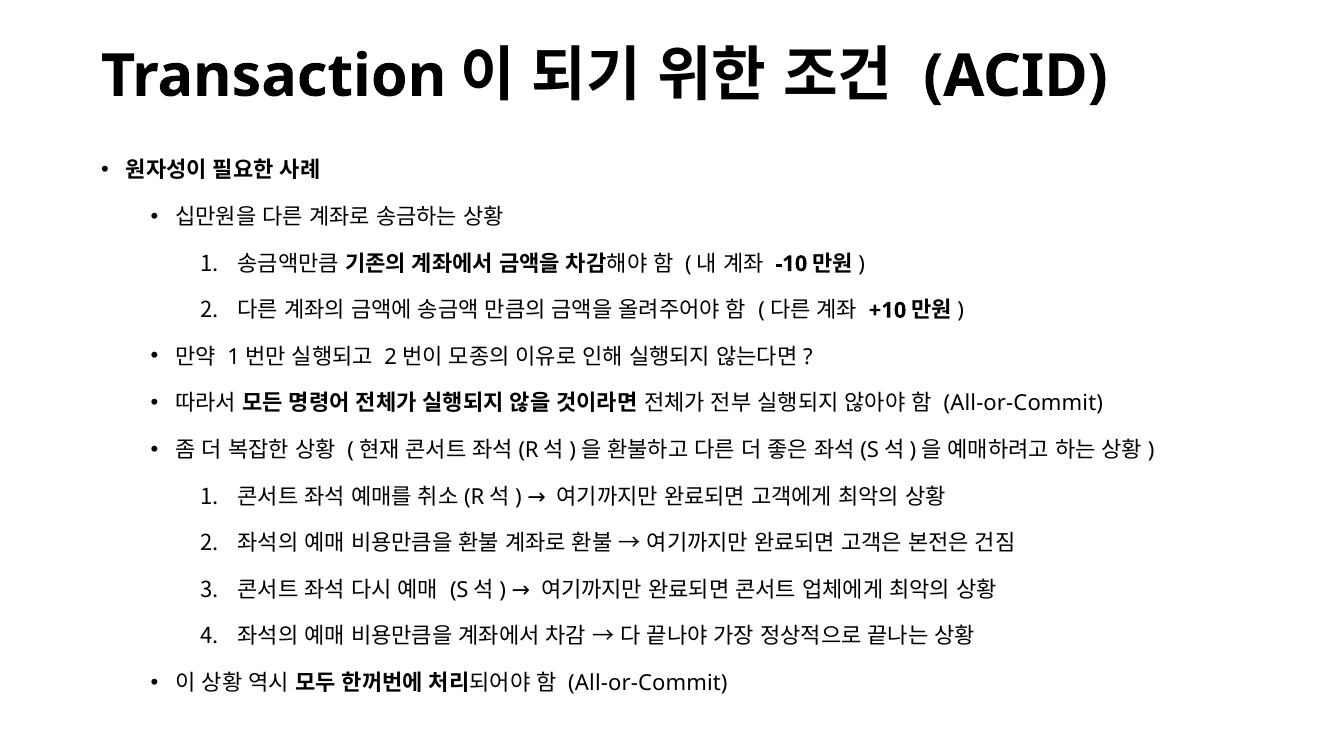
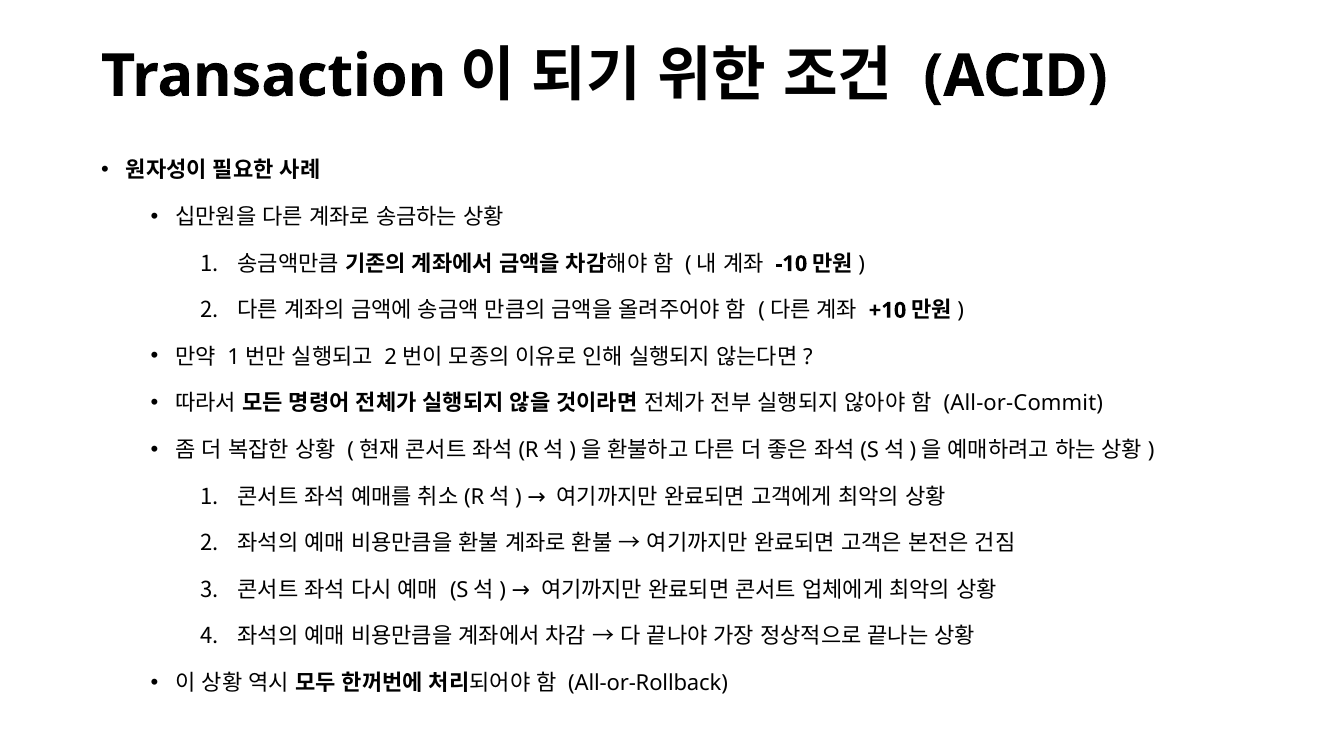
All-or-Commit: All-or-Commit -> All-or-Rollback (648, 683)
